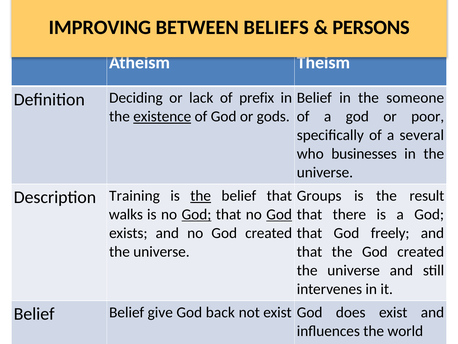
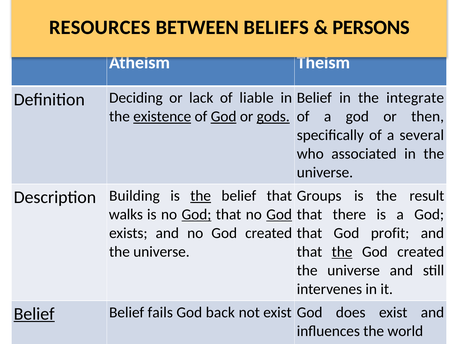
IMPROVING: IMPROVING -> RESOURCES (100, 28)
someone: someone -> integrate (415, 98)
prefix: prefix -> liable (257, 98)
God underline: none -> present (224, 116)
gods underline: none -> present (273, 116)
poor: poor -> then (428, 116)
businesses: businesses -> associated (364, 154)
Training: Training -> Building (134, 196)
freely: freely -> profit (390, 233)
the underline: none -> present (342, 251)
Belief underline: none -> present (34, 313)
give: give -> fails (160, 312)
